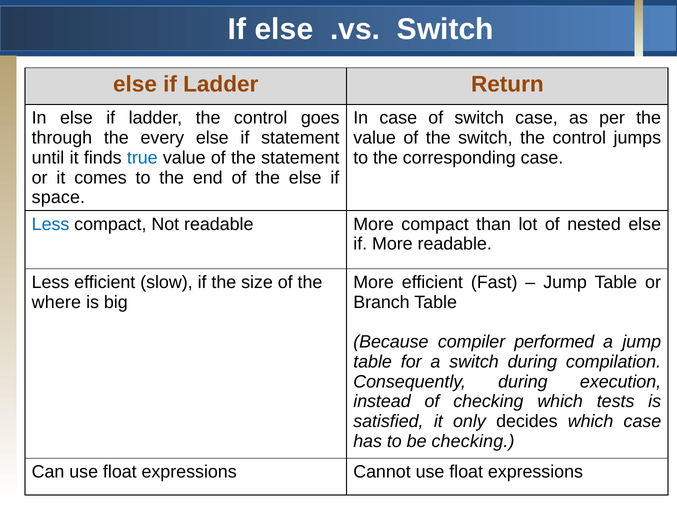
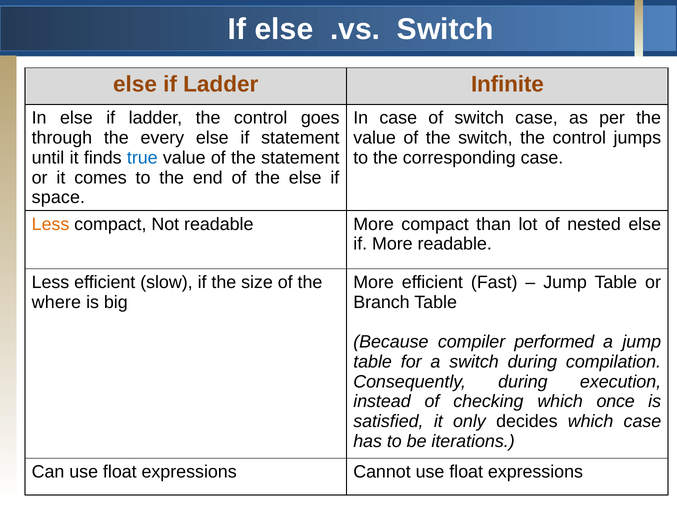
Return: Return -> Infinite (507, 84)
Less colour: blue -> orange (51, 224)
tests: tests -> once (616, 401)
be checking: checking -> iterations (473, 441)
